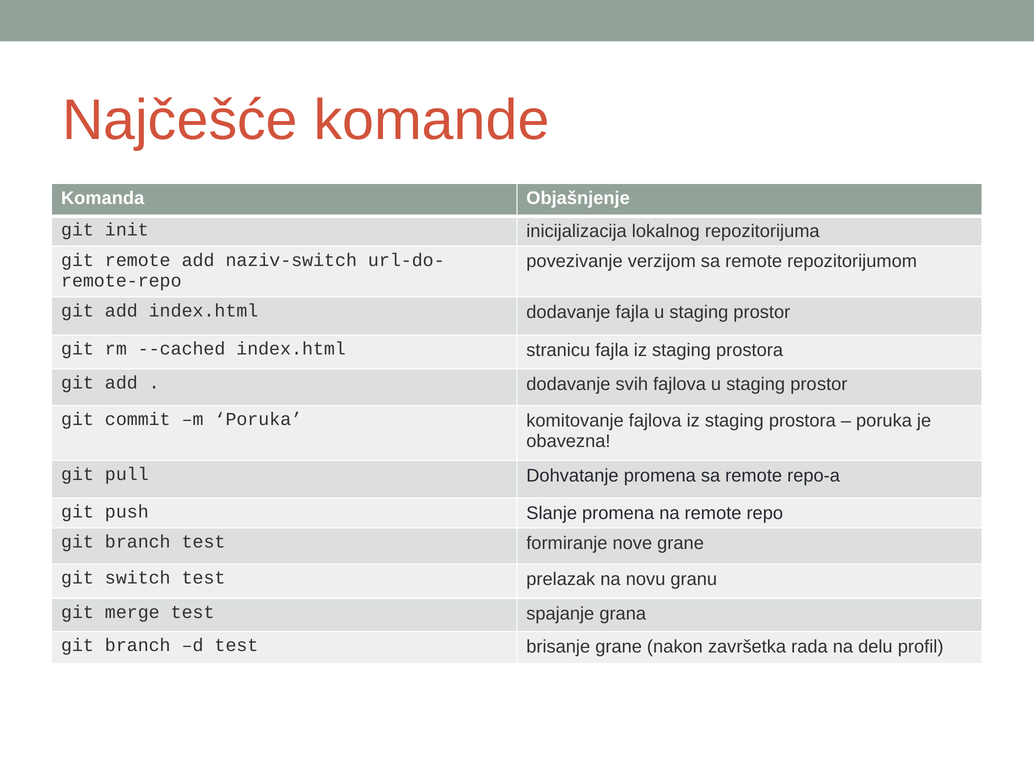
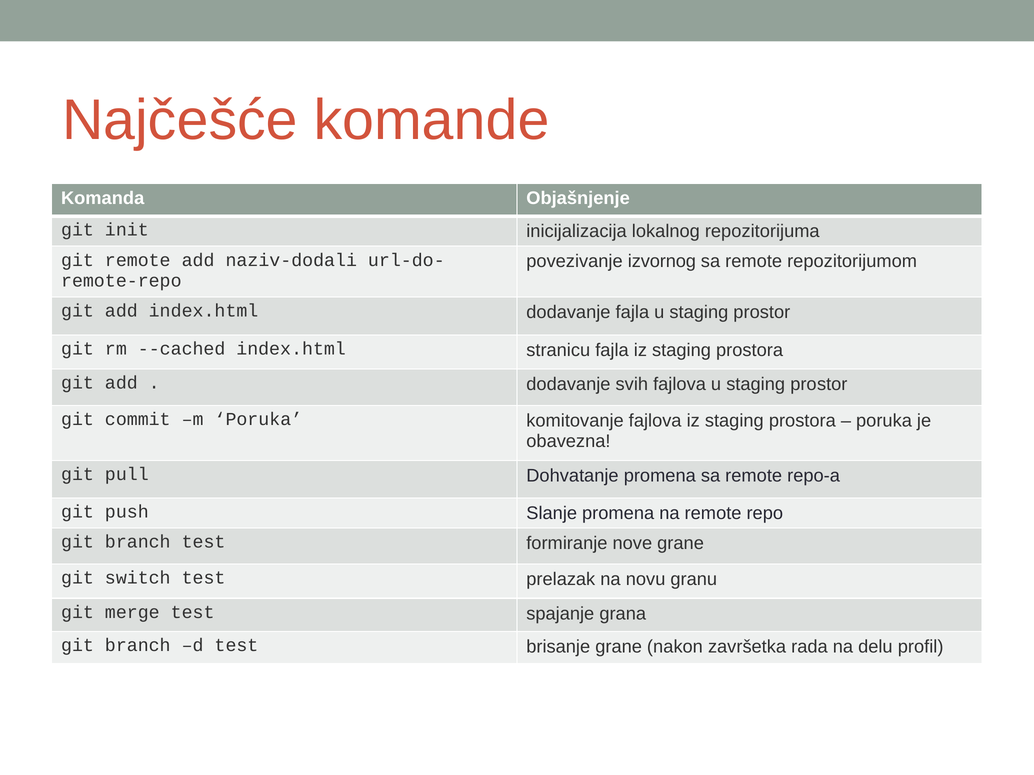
verzijom: verzijom -> izvornog (662, 262)
naziv-switch: naziv-switch -> naziv-dodali (291, 260)
